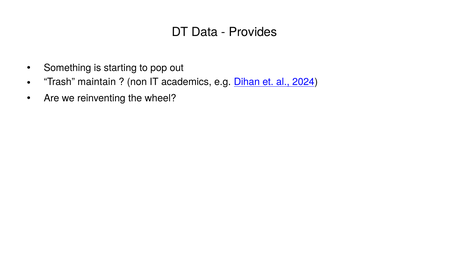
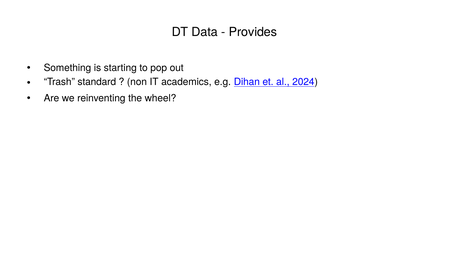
maintain: maintain -> standard (97, 82)
